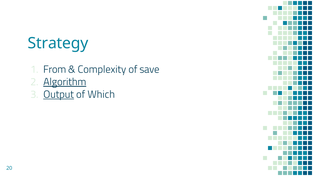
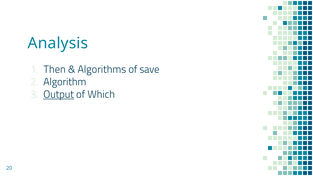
Strategy: Strategy -> Analysis (58, 43)
From: From -> Then (55, 69)
Complexity: Complexity -> Algorithms (102, 69)
Algorithm underline: present -> none (65, 82)
